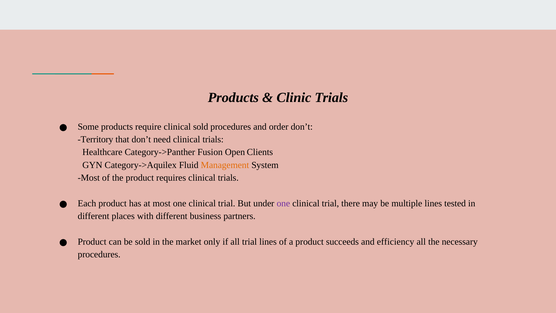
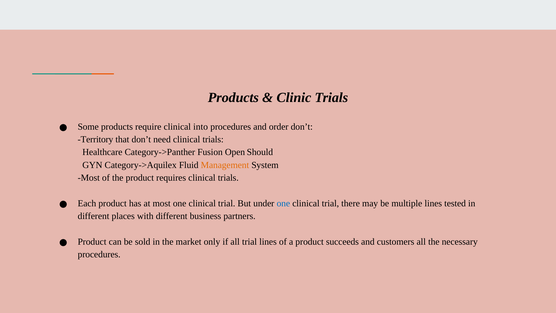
clinical sold: sold -> into (201, 127)
Clients: Clients -> Should (260, 152)
one colour: purple -> blue (283, 203)
efficiency: efficiency -> customers (396, 242)
